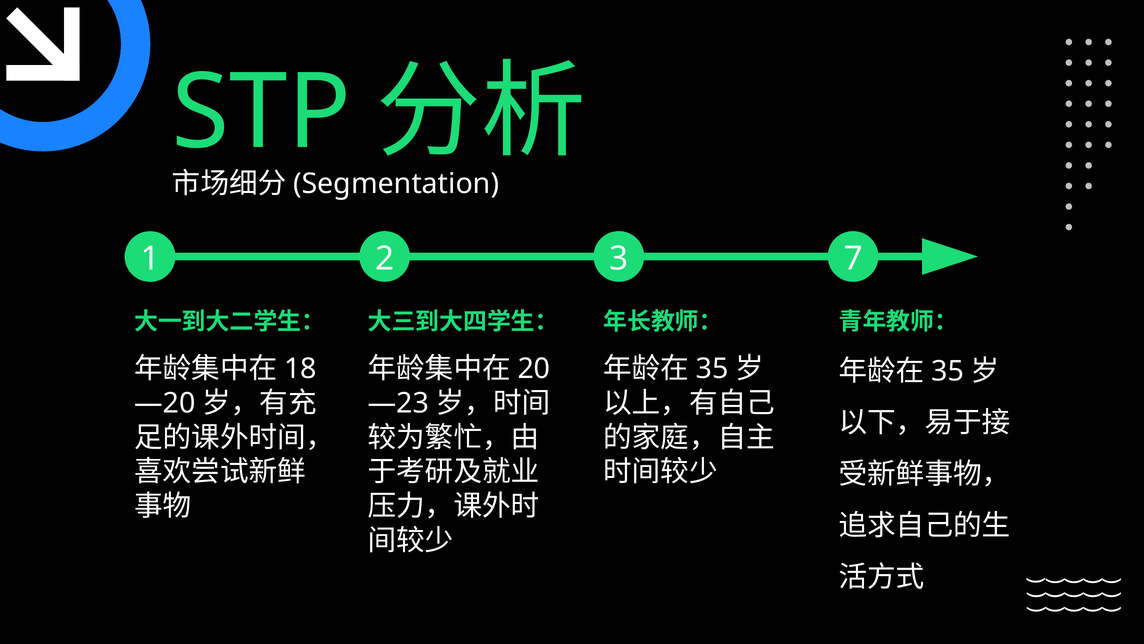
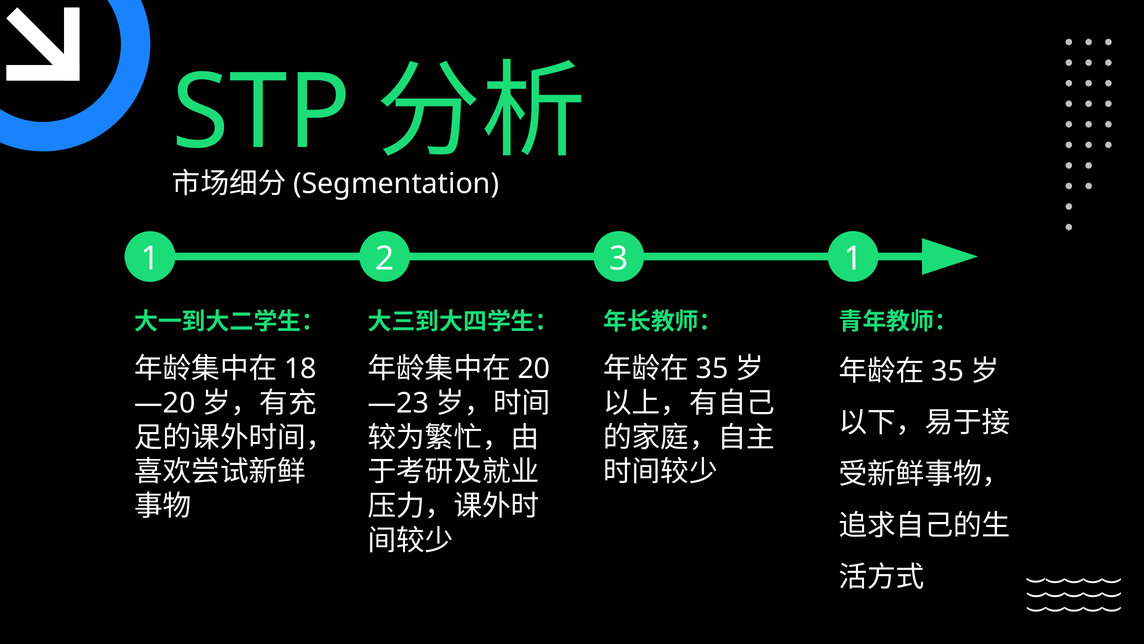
3 7: 7 -> 1 (853, 259)
